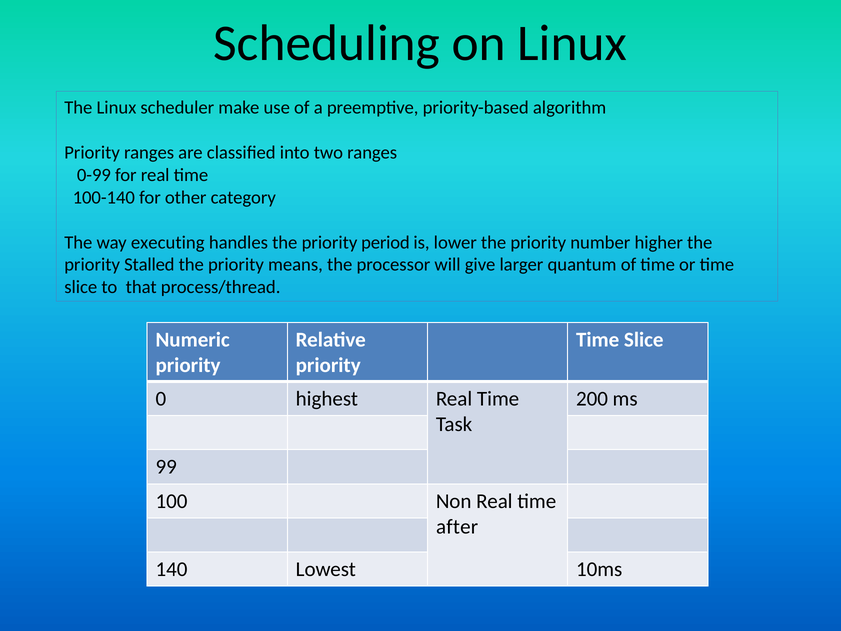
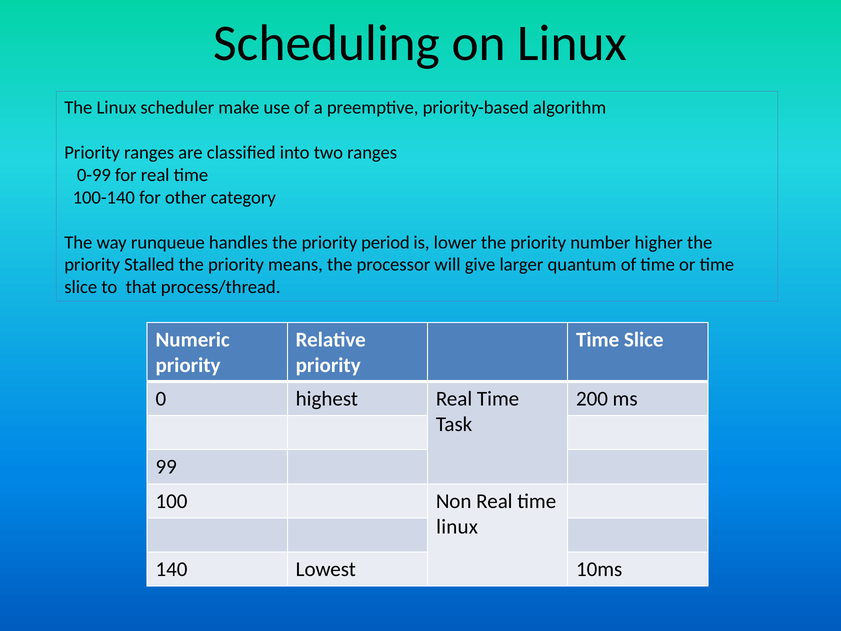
executing: executing -> runqueue (168, 242)
after: after -> linux (457, 527)
